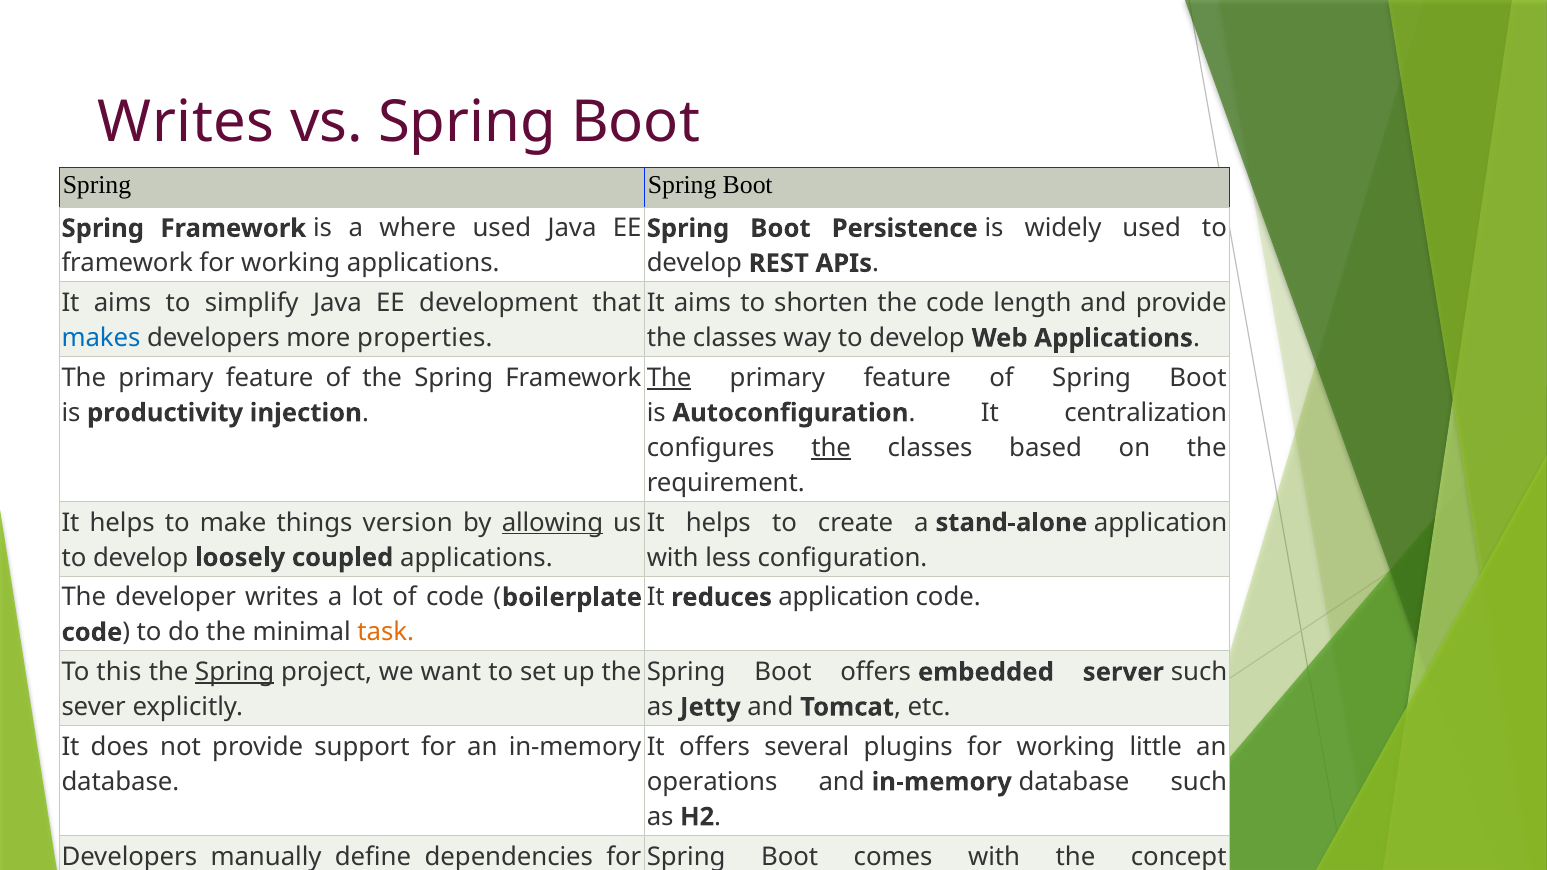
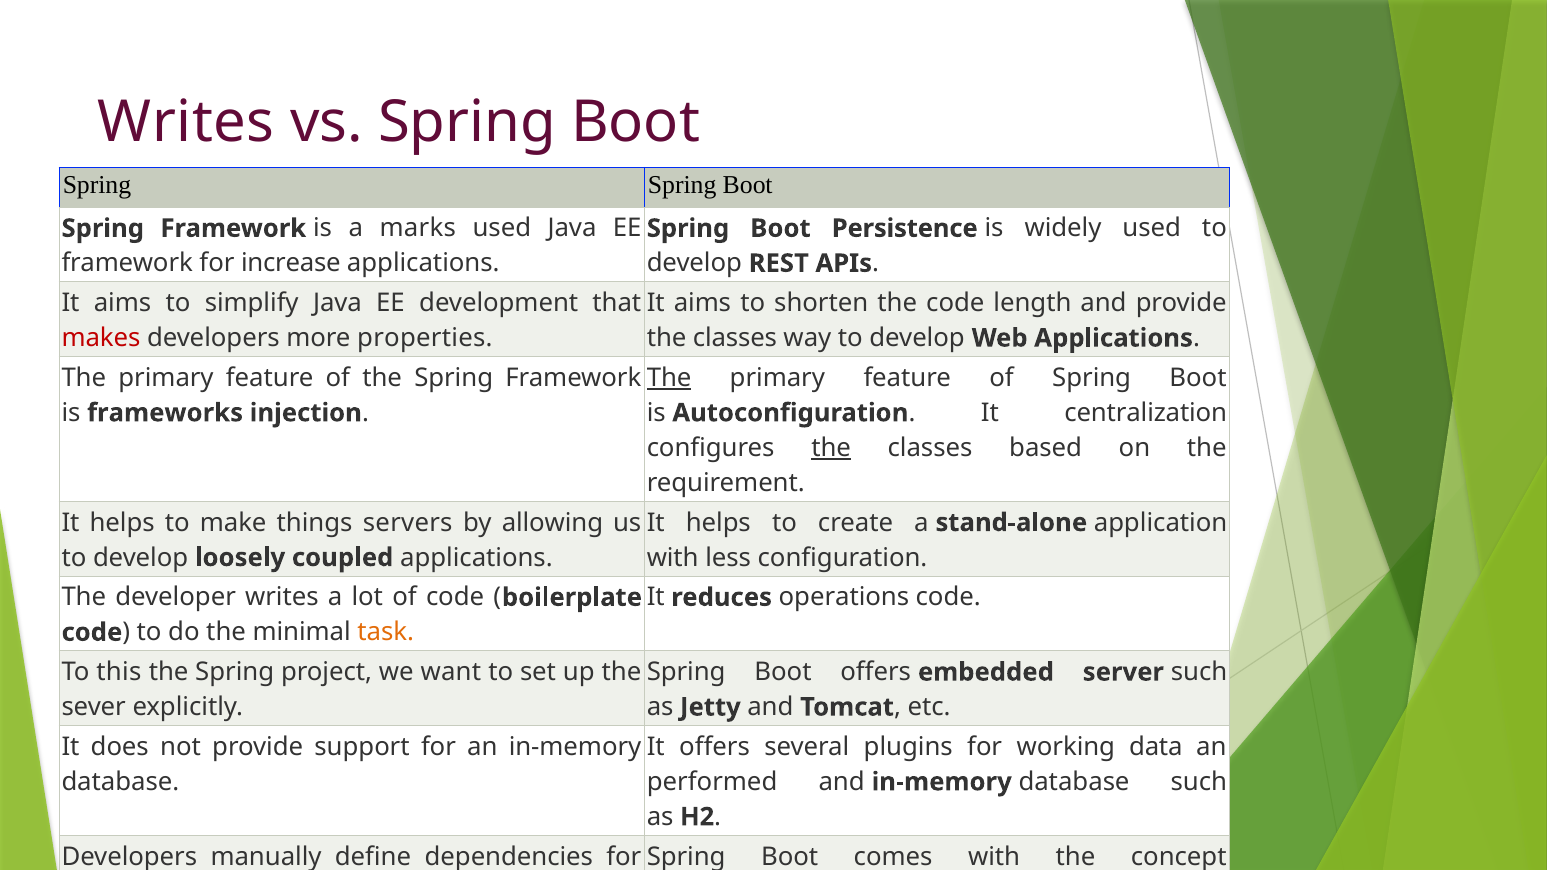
where: where -> marks (418, 228)
framework for working: working -> increase (291, 263)
makes colour: blue -> red (101, 338)
productivity: productivity -> frameworks (165, 413)
version: version -> servers (408, 523)
allowing underline: present -> none (552, 523)
reduces application: application -> operations (844, 597)
Spring underline: present -> none (235, 672)
little: little -> data (1156, 747)
operations: operations -> performed (712, 782)
